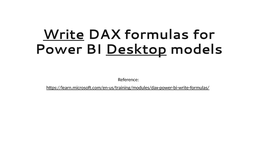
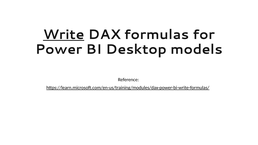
Desktop underline: present -> none (136, 49)
